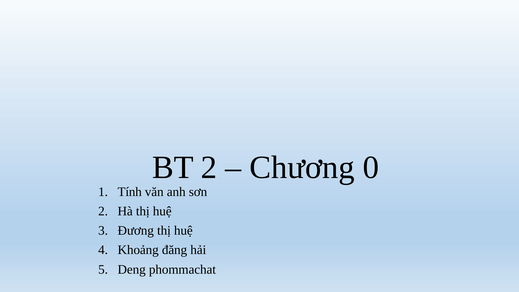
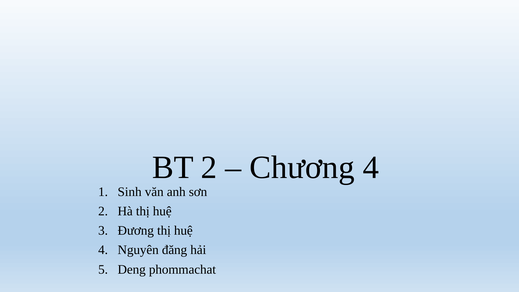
Chương 0: 0 -> 4 (371, 167)
Tính: Tính -> Sinh (130, 192)
Khoảng: Khoảng -> Nguyên (138, 250)
